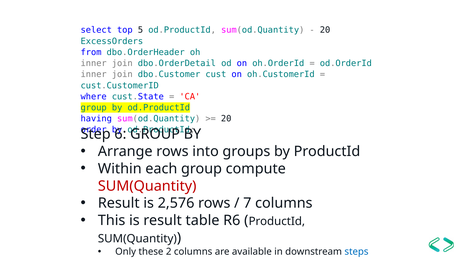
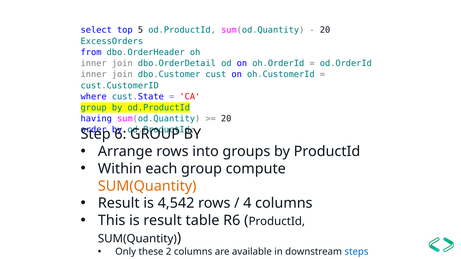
SUM(Quantity colour: red -> orange (147, 186)
2,576: 2,576 -> 4,542 (176, 203)
7: 7 -> 4 (247, 203)
